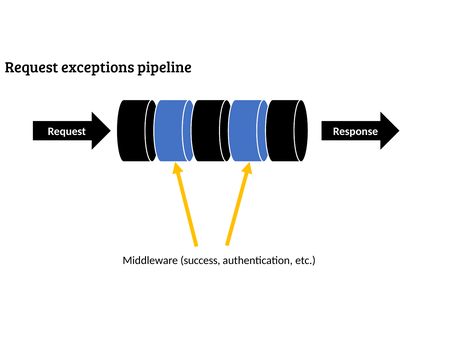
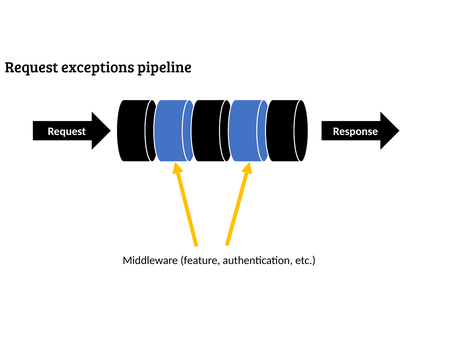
success: success -> feature (200, 260)
